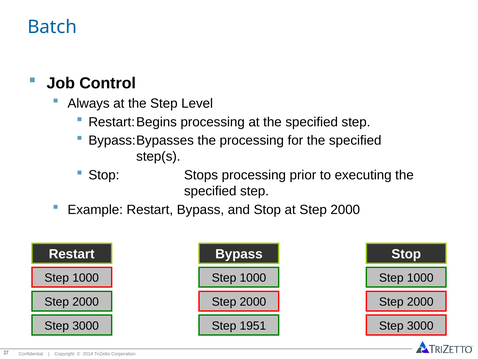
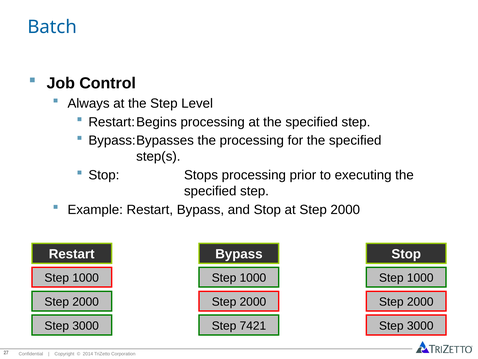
1951: 1951 -> 7421 (253, 325)
